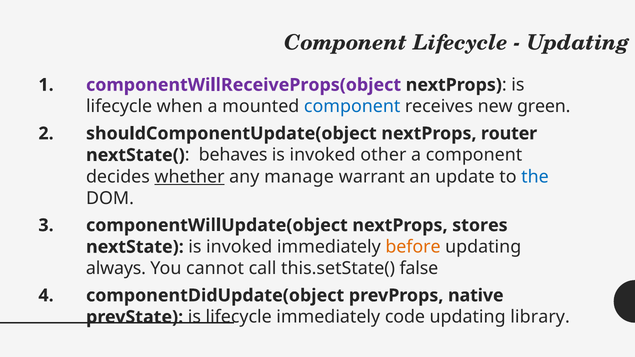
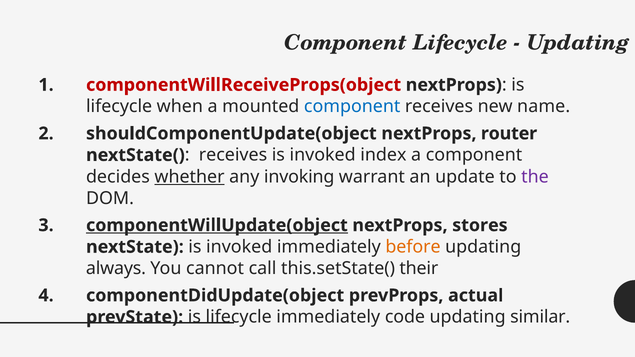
componentWillReceiveProps(object colour: purple -> red (244, 85)
green: green -> name (544, 107)
behaves: behaves -> receives (233, 155)
other: other -> index (383, 155)
manage: manage -> invoking (299, 177)
the colour: blue -> purple (535, 177)
componentWillUpdate(object underline: none -> present (217, 225)
false: false -> their (419, 269)
native: native -> actual (476, 296)
library: library -> similar (540, 317)
